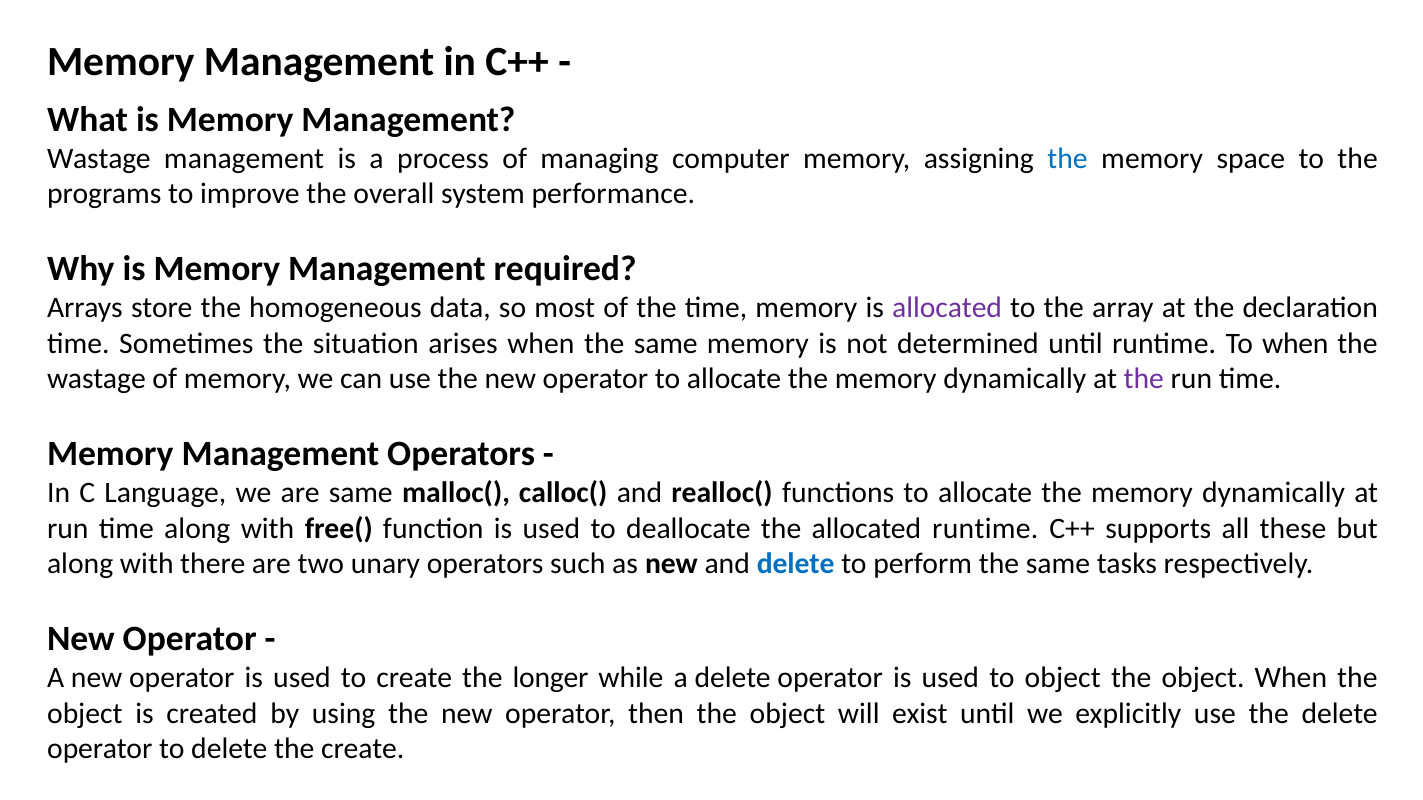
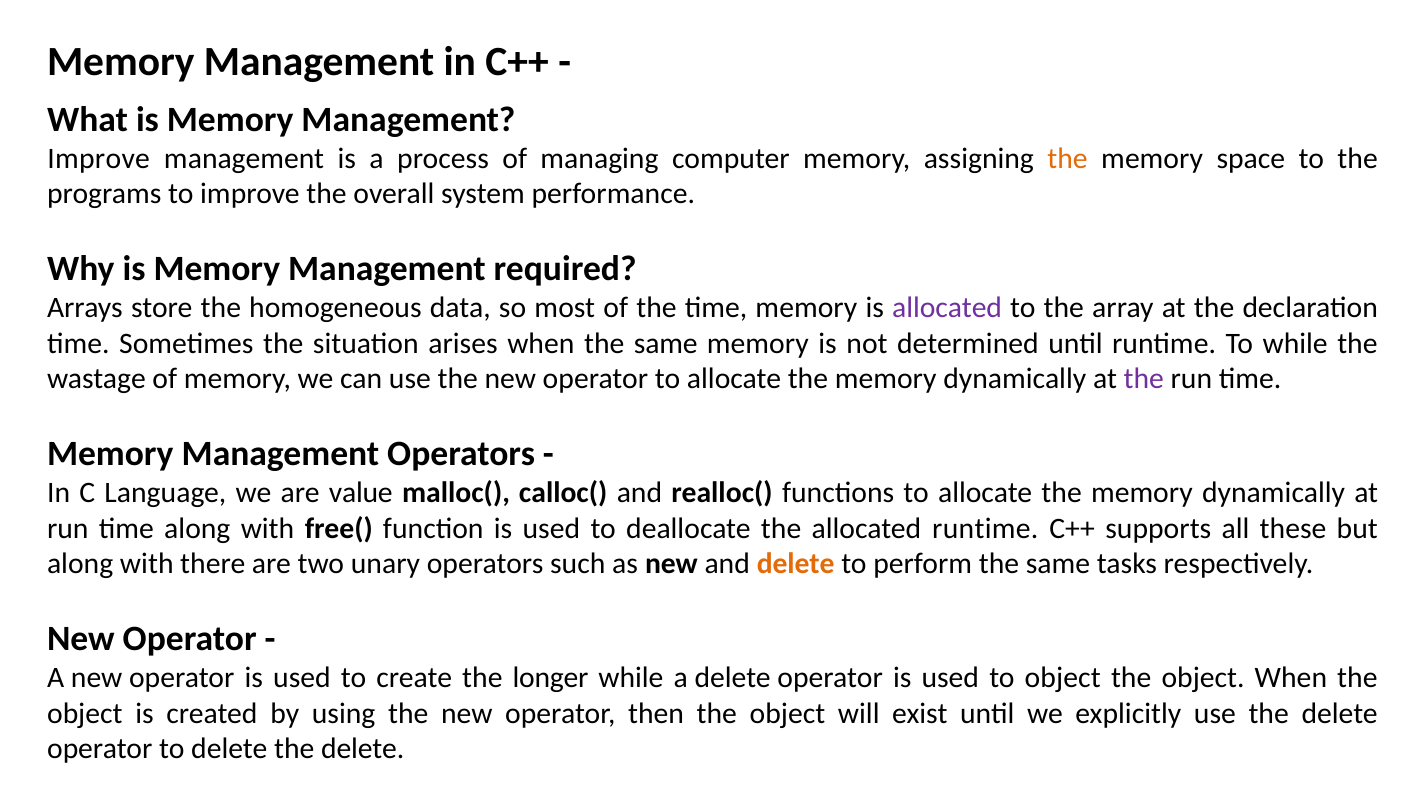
Wastage: Wastage -> Improve (99, 159)
the colour: blue -> orange (1068, 159)
To when: when -> while (1295, 344)
are same: same -> value (361, 493)
delete colour: blue -> orange (796, 564)
delete the create: create -> delete (363, 749)
